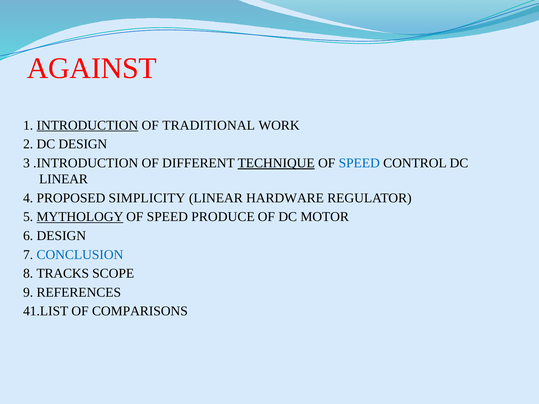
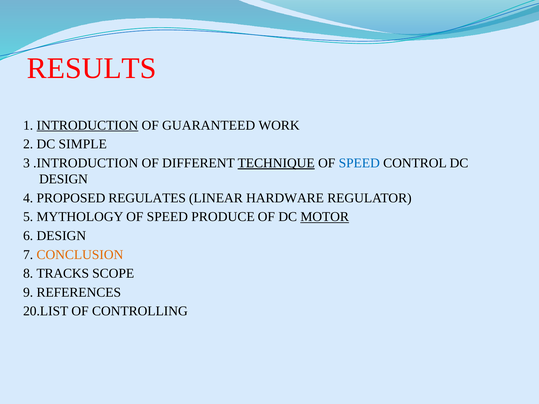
AGAINST: AGAINST -> RESULTS (92, 68)
TRADITIONAL: TRADITIONAL -> GUARANTEED (209, 125)
DC DESIGN: DESIGN -> SIMPLE (83, 144)
LINEAR: LINEAR -> DESIGN (63, 179)
SIMPLICITY: SIMPLICITY -> REGULATES (147, 198)
MYTHOLOGY underline: present -> none (80, 217)
MOTOR underline: none -> present (325, 217)
CONCLUSION colour: blue -> orange (80, 255)
41.LIST: 41.LIST -> 20.LIST (46, 311)
COMPARISONS: COMPARISONS -> CONTROLLING (140, 311)
